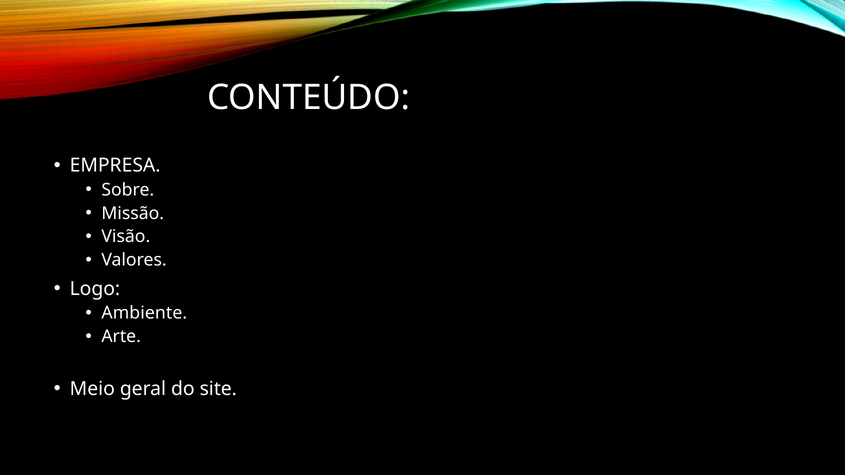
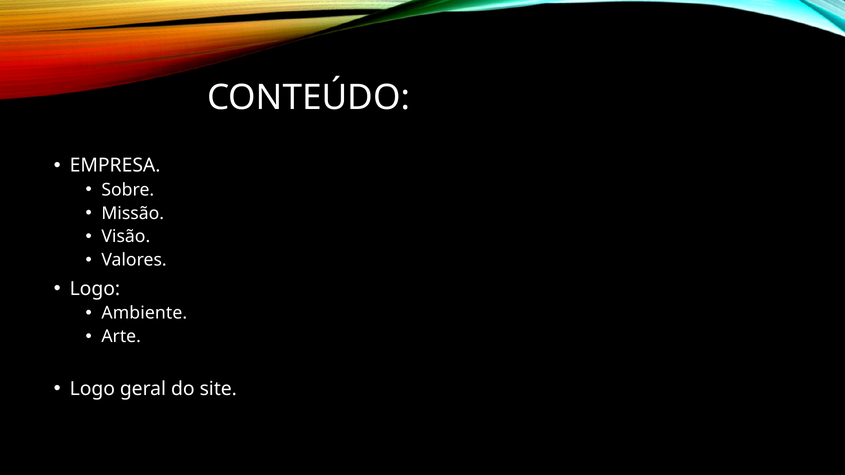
Meio: Meio -> Logo (92, 389)
